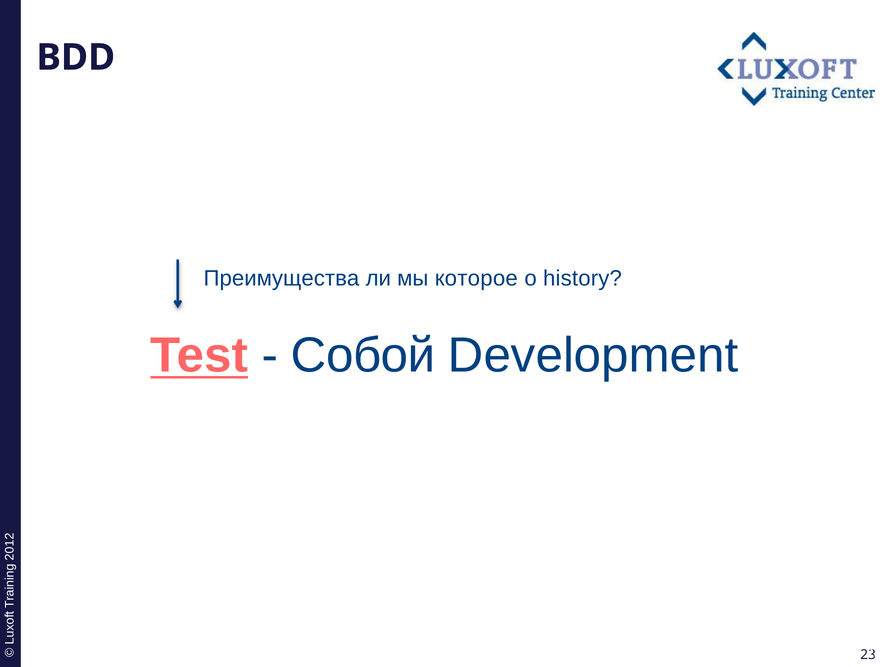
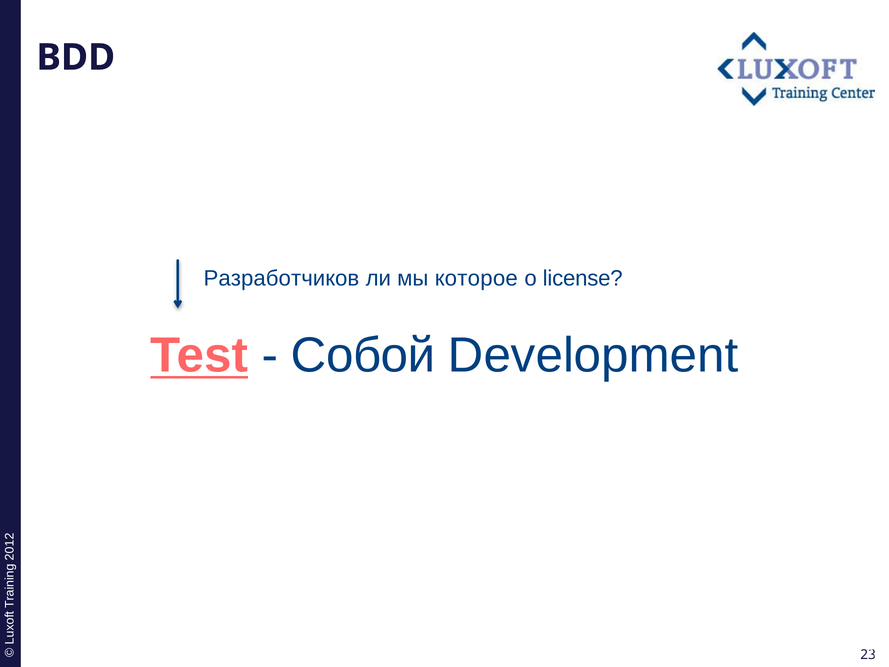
Преимущества: Преимущества -> Разработчиков (281, 279)
history: history -> license (583, 279)
